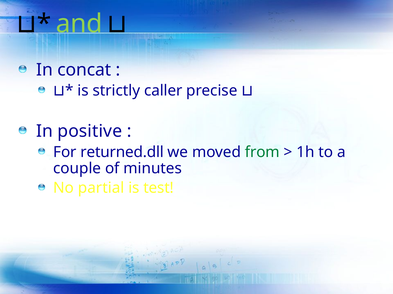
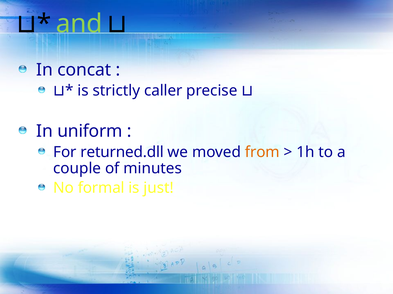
positive: positive -> uniform (90, 132)
from colour: green -> orange (262, 152)
partial: partial -> formal (101, 188)
test: test -> just (159, 188)
